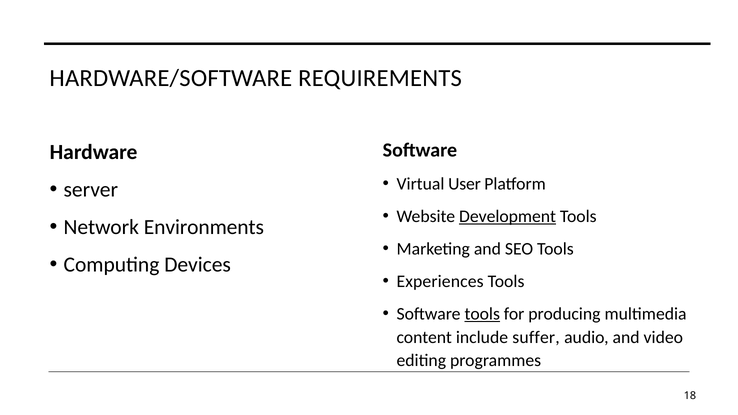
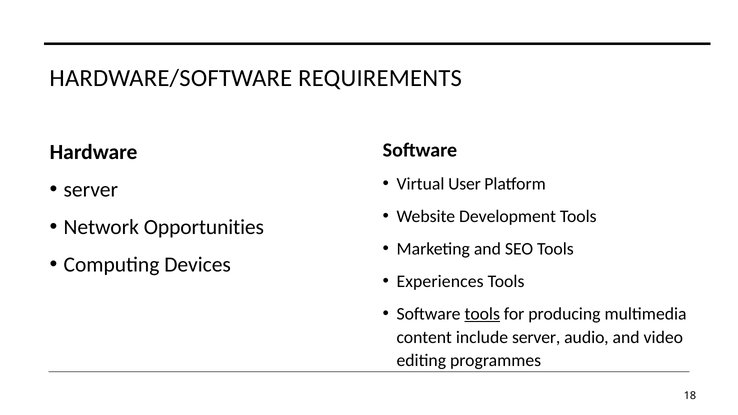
Development underline: present -> none (508, 217)
Environments: Environments -> Opportunities (204, 227)
include suffer: suffer -> server (536, 337)
